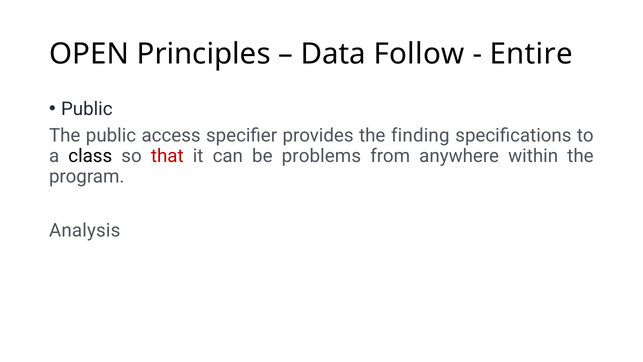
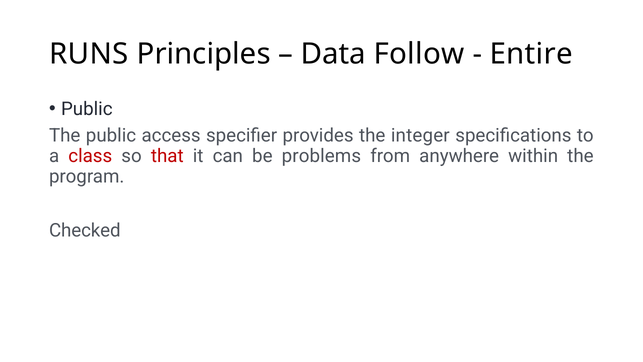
OPEN: OPEN -> RUNS (89, 54)
finding: finding -> integer (420, 136)
class colour: black -> red (90, 156)
Analysis: Analysis -> Checked (85, 230)
